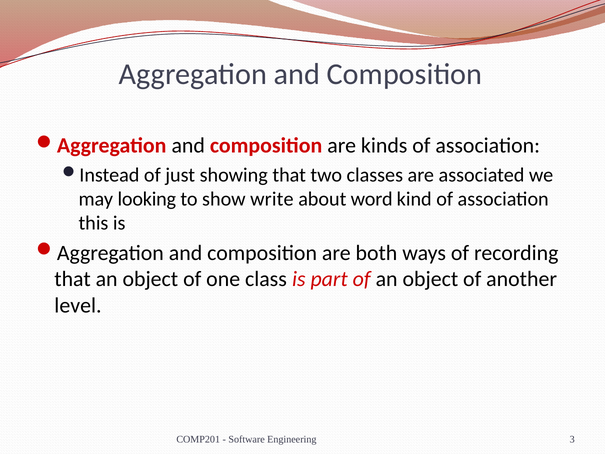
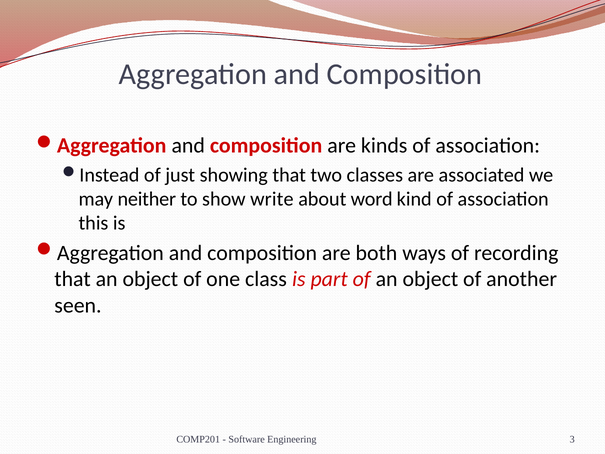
looking: looking -> neither (147, 199)
level: level -> seen (78, 305)
